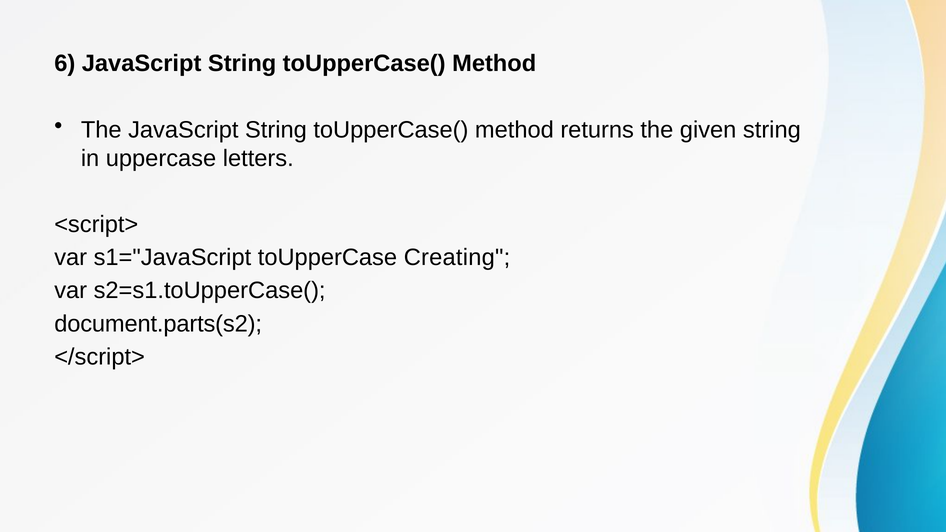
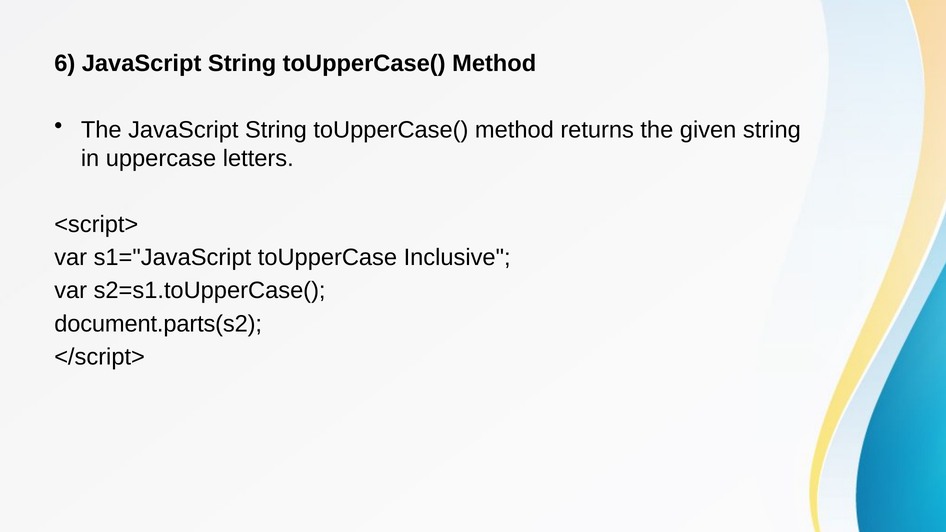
Creating: Creating -> Inclusive (457, 258)
